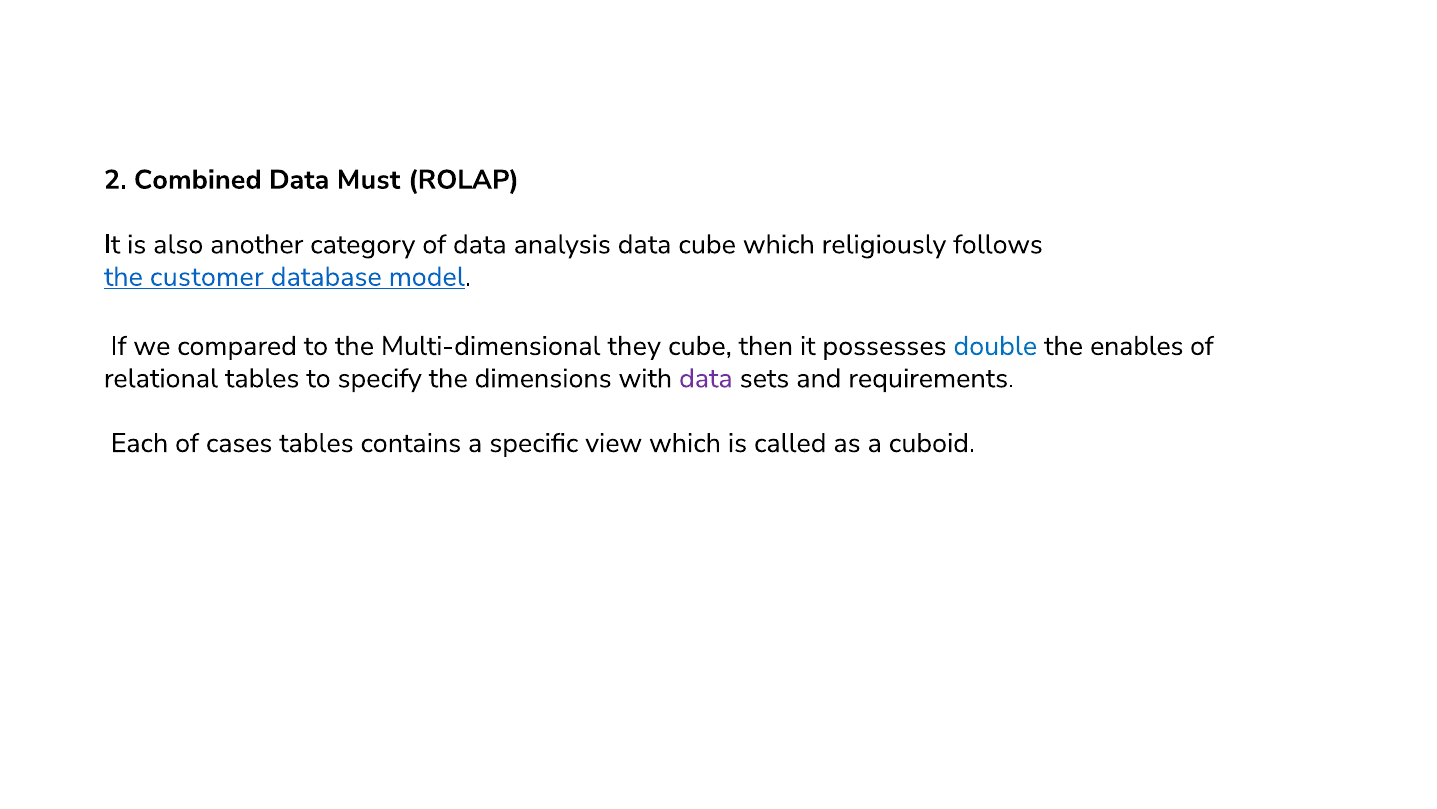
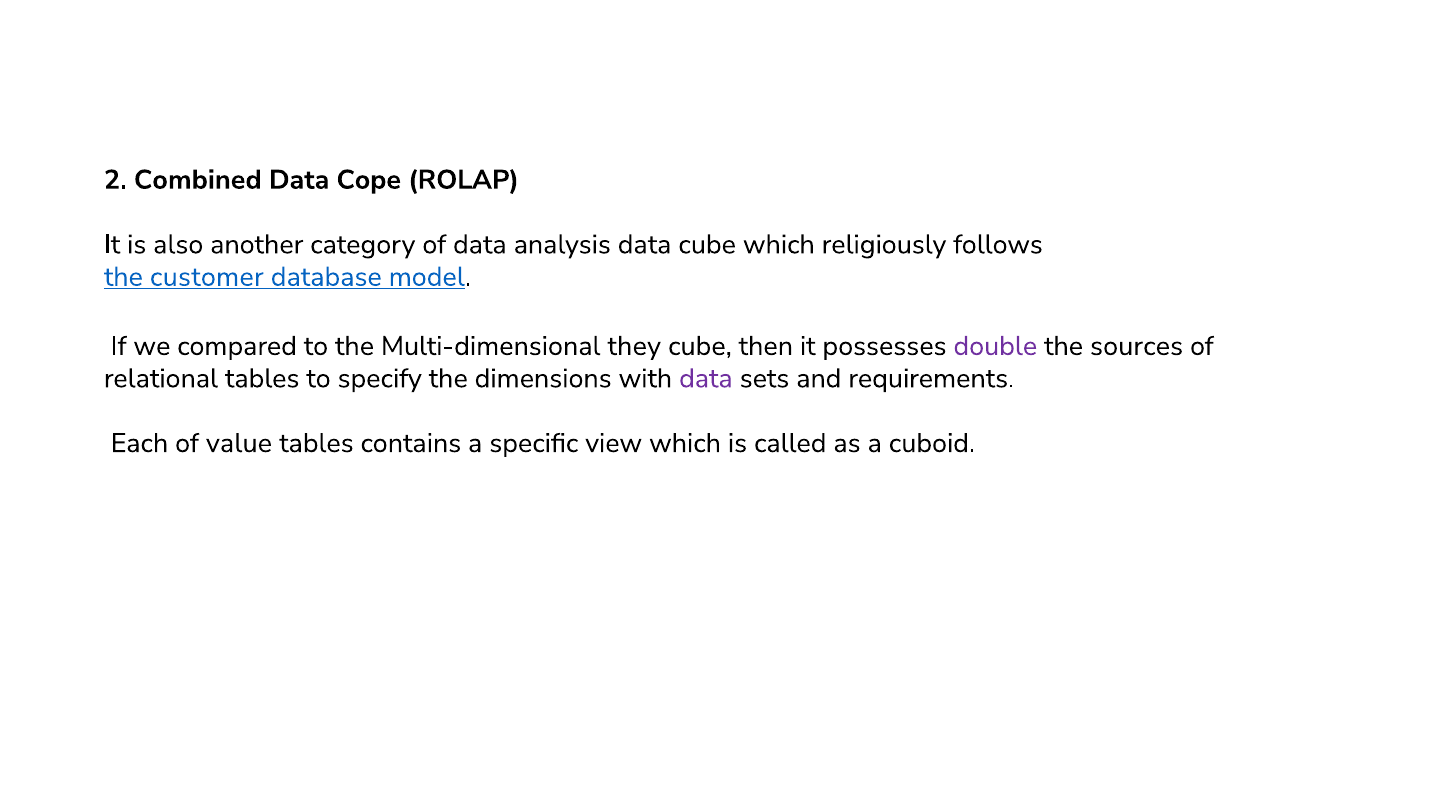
Must: Must -> Cope (369, 180)
double colour: blue -> purple (995, 346)
enables: enables -> sources (1137, 346)
cases: cases -> value (239, 443)
